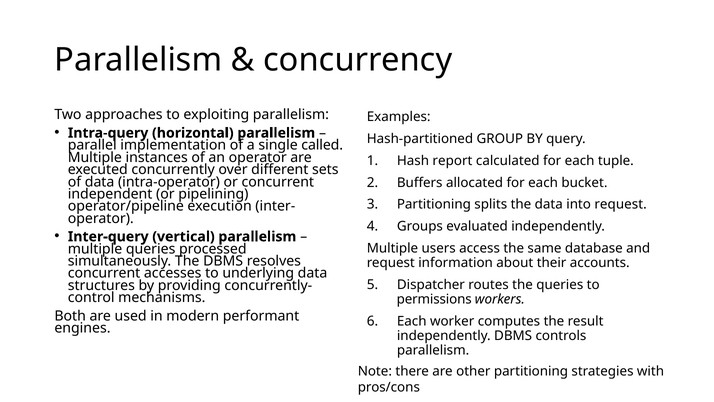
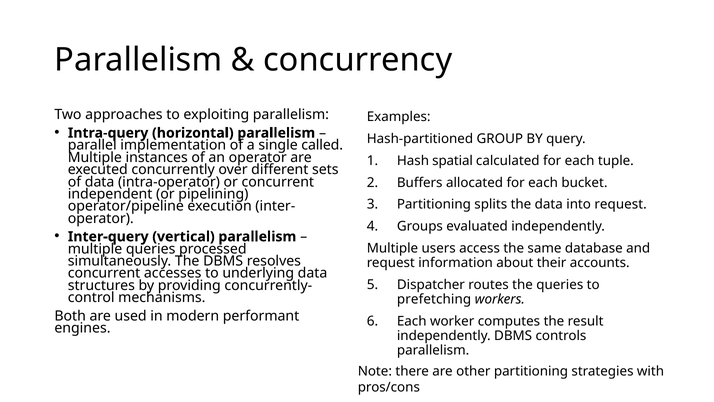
report: report -> spatial (453, 161)
permissions: permissions -> prefetching (434, 299)
